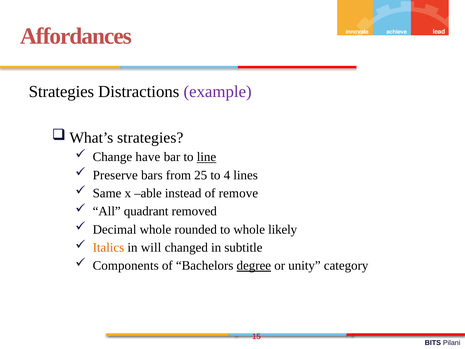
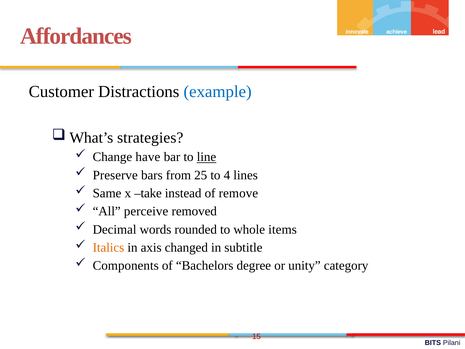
Strategies: Strategies -> Customer (61, 92)
example colour: purple -> blue (218, 92)
able: able -> take (148, 193)
quadrant: quadrant -> perceive (146, 211)
Decimal whole: whole -> words (155, 229)
likely: likely -> items (283, 229)
will: will -> axis (151, 247)
degree underline: present -> none (254, 265)
